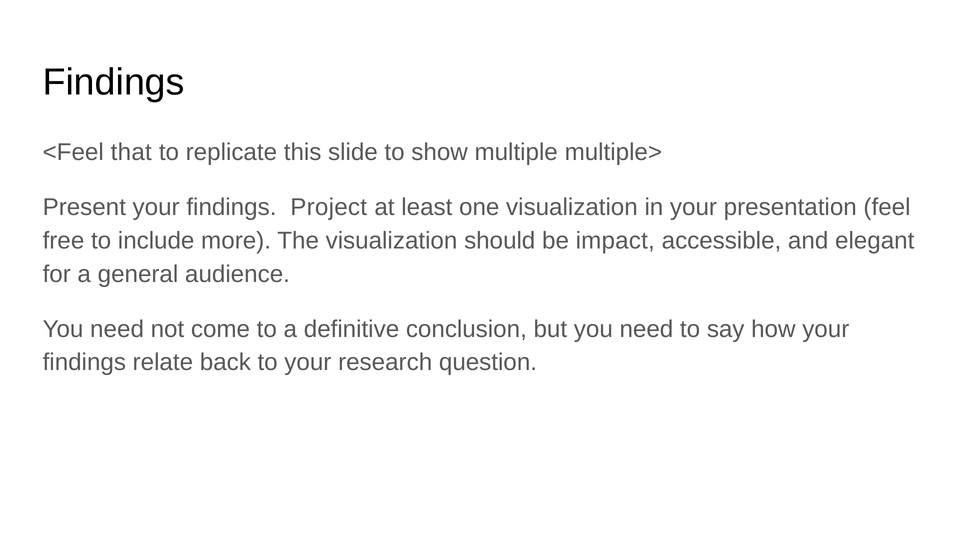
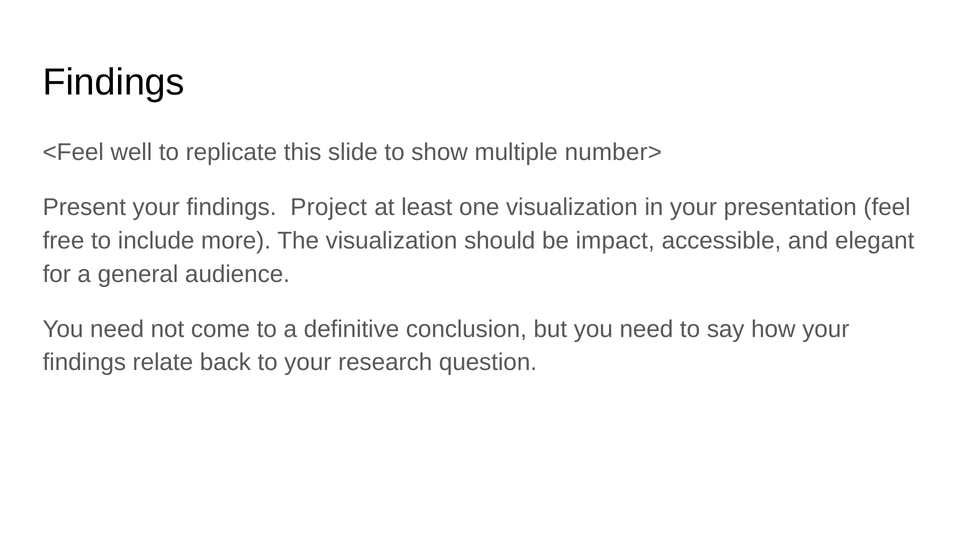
that: that -> well (131, 152)
multiple>: multiple> -> number> (613, 152)
